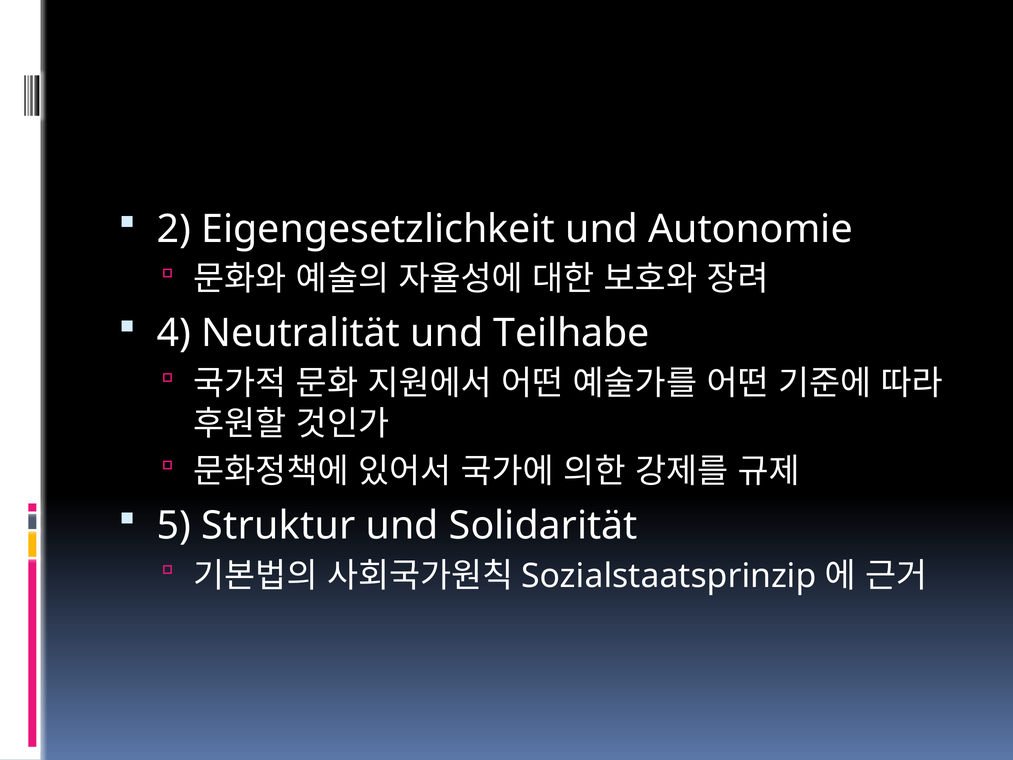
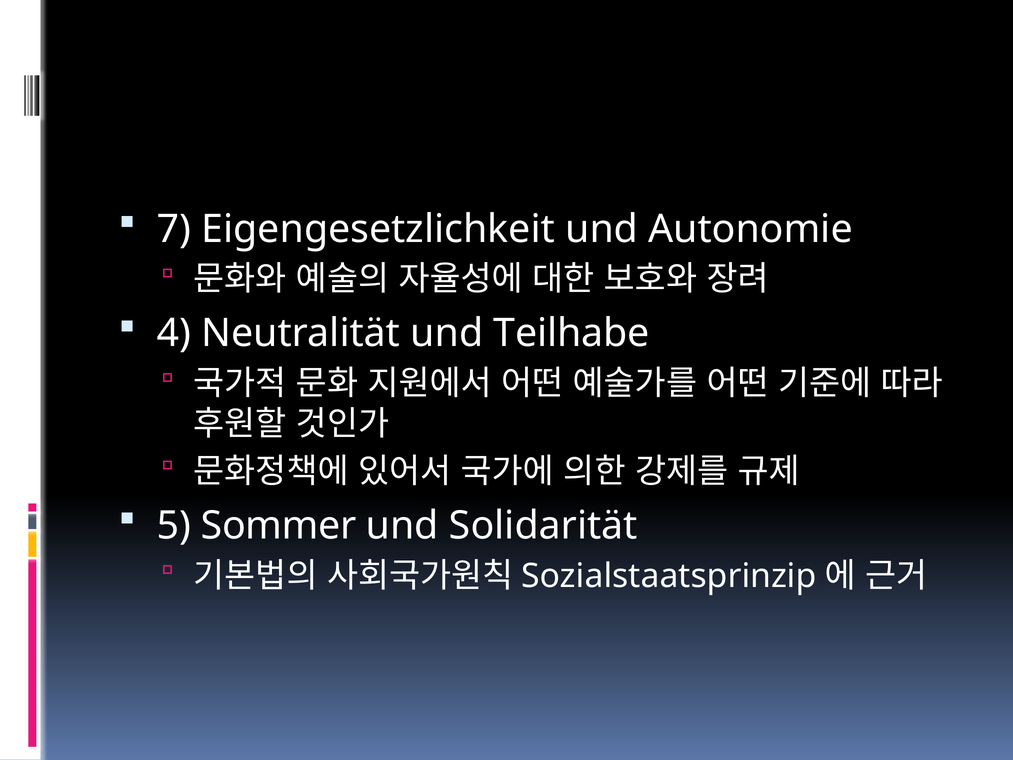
2: 2 -> 7 (174, 229)
Struktur: Struktur -> Sommer (279, 526)
